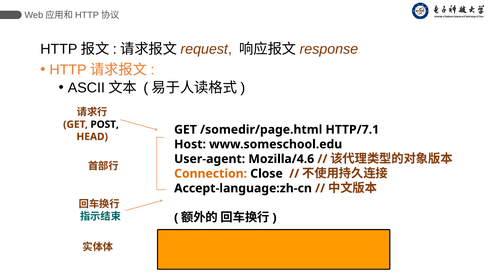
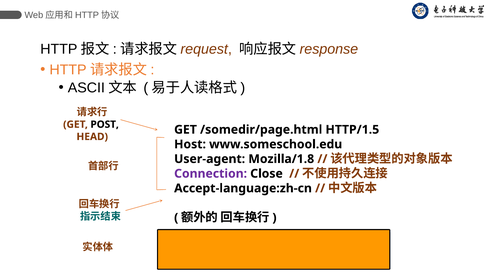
HTTP/7.1: HTTP/7.1 -> HTTP/1.5 (352, 130)
Mozilla/4.6: Mozilla/4.6 -> Mozilla/1.8 (281, 159)
Connection colour: orange -> purple (211, 174)
